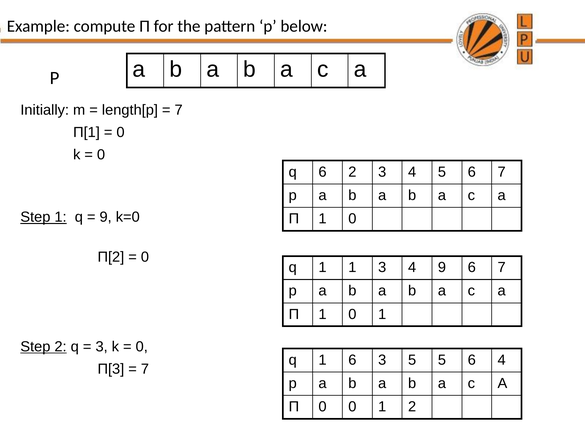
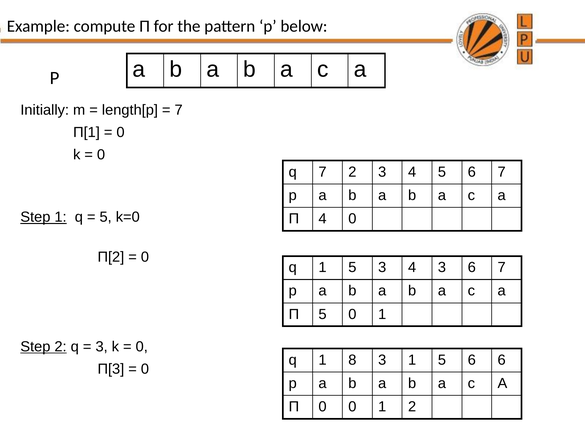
q 6: 6 -> 7 (323, 172)
9: 9 -> 5 (106, 217)
1: 1 -> 4 (323, 219)
q 1 1: 1 -> 5 (352, 268)
4 9: 9 -> 3 (442, 268)
1: 1 -> 5 (323, 315)
1 6: 6 -> 8 (352, 361)
3 5: 5 -> 1 (412, 361)
6 4: 4 -> 6 (502, 361)
7: 7 -> 0 (145, 370)
